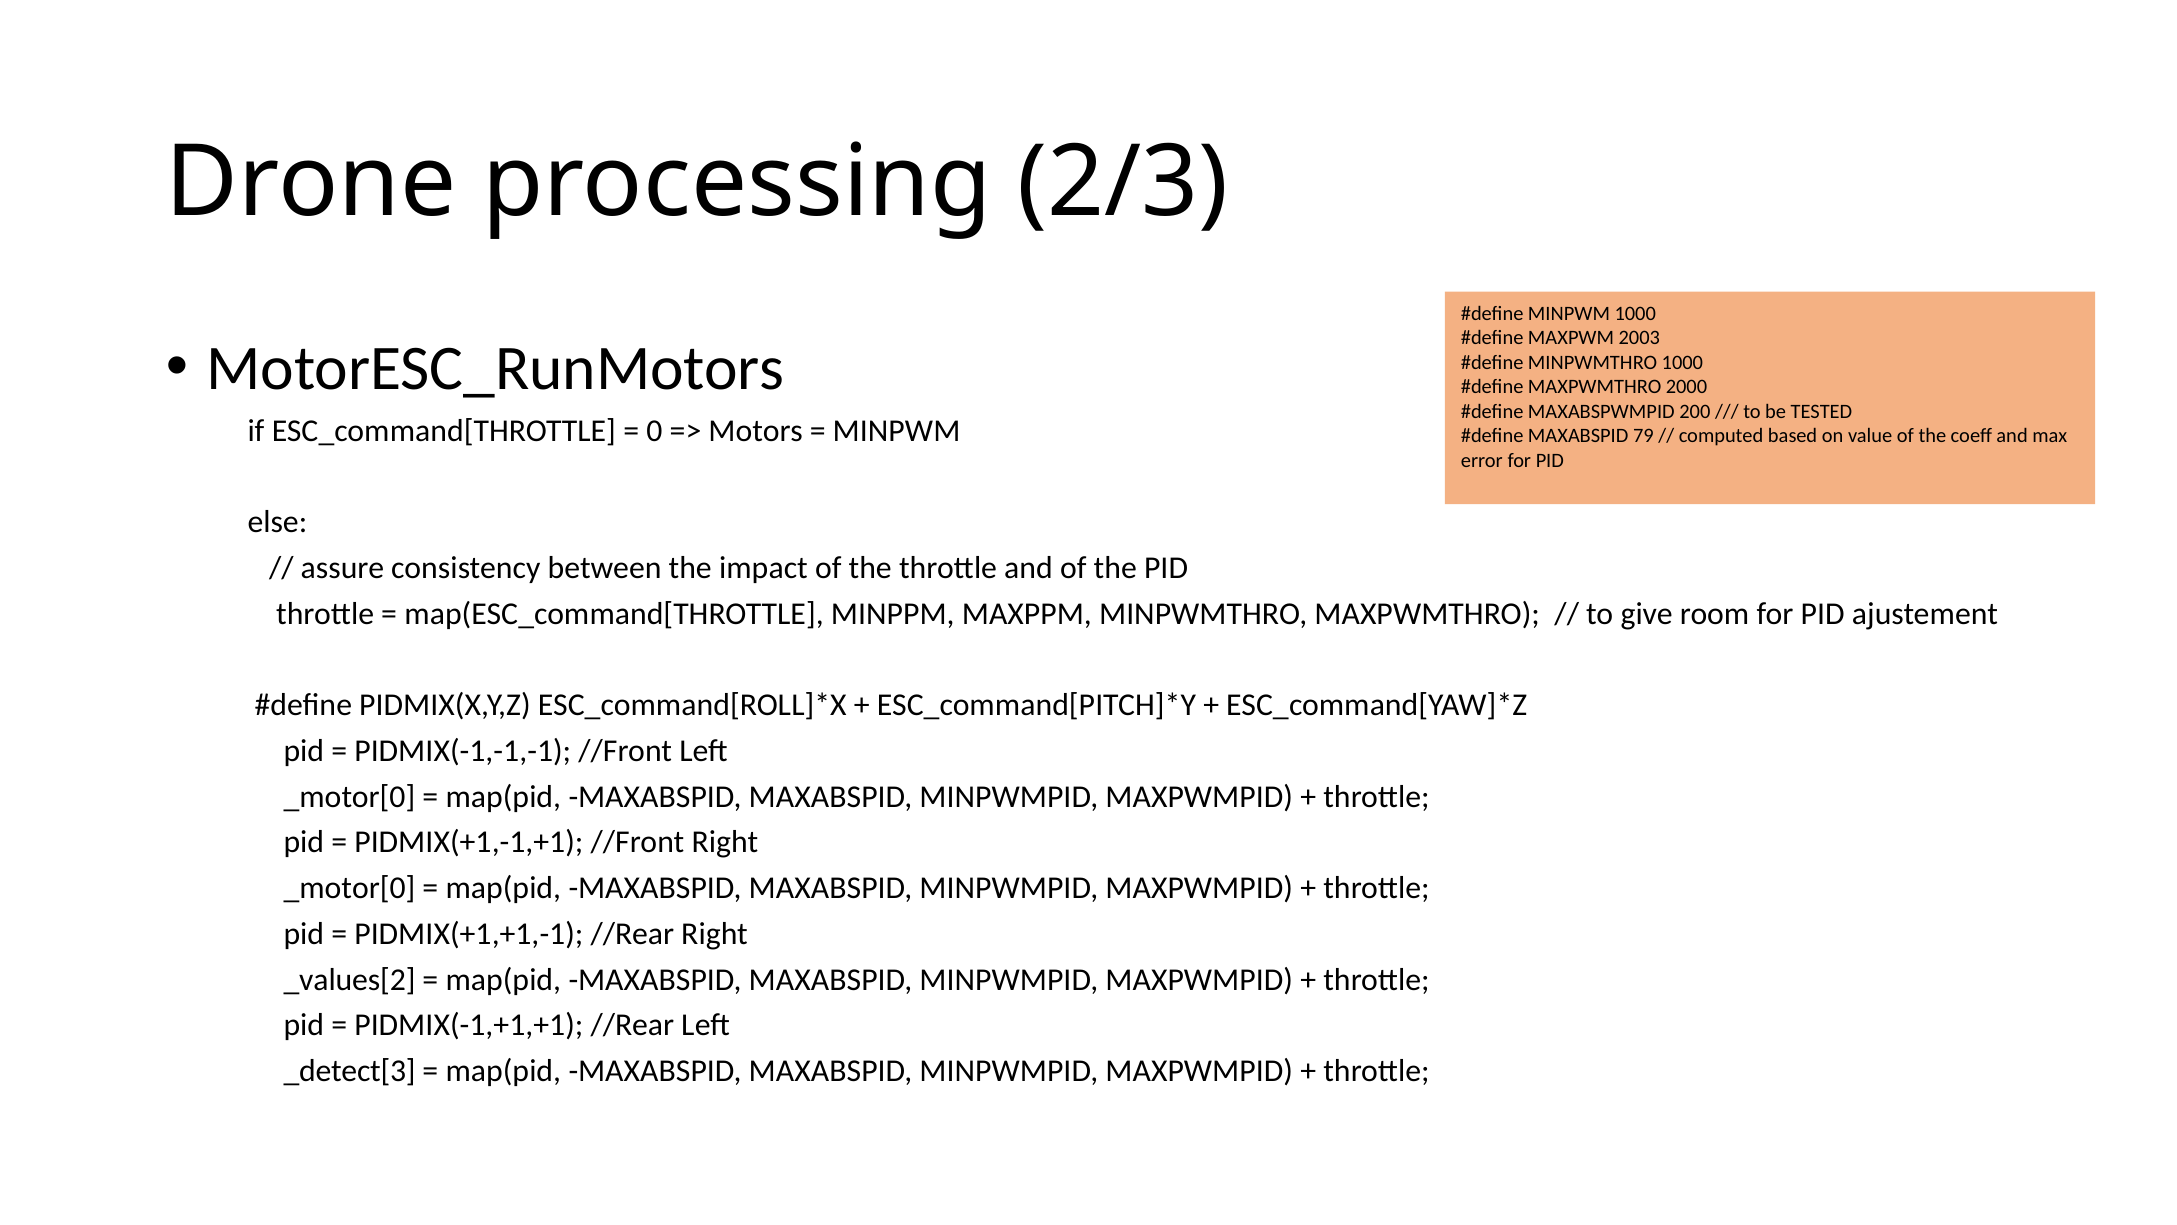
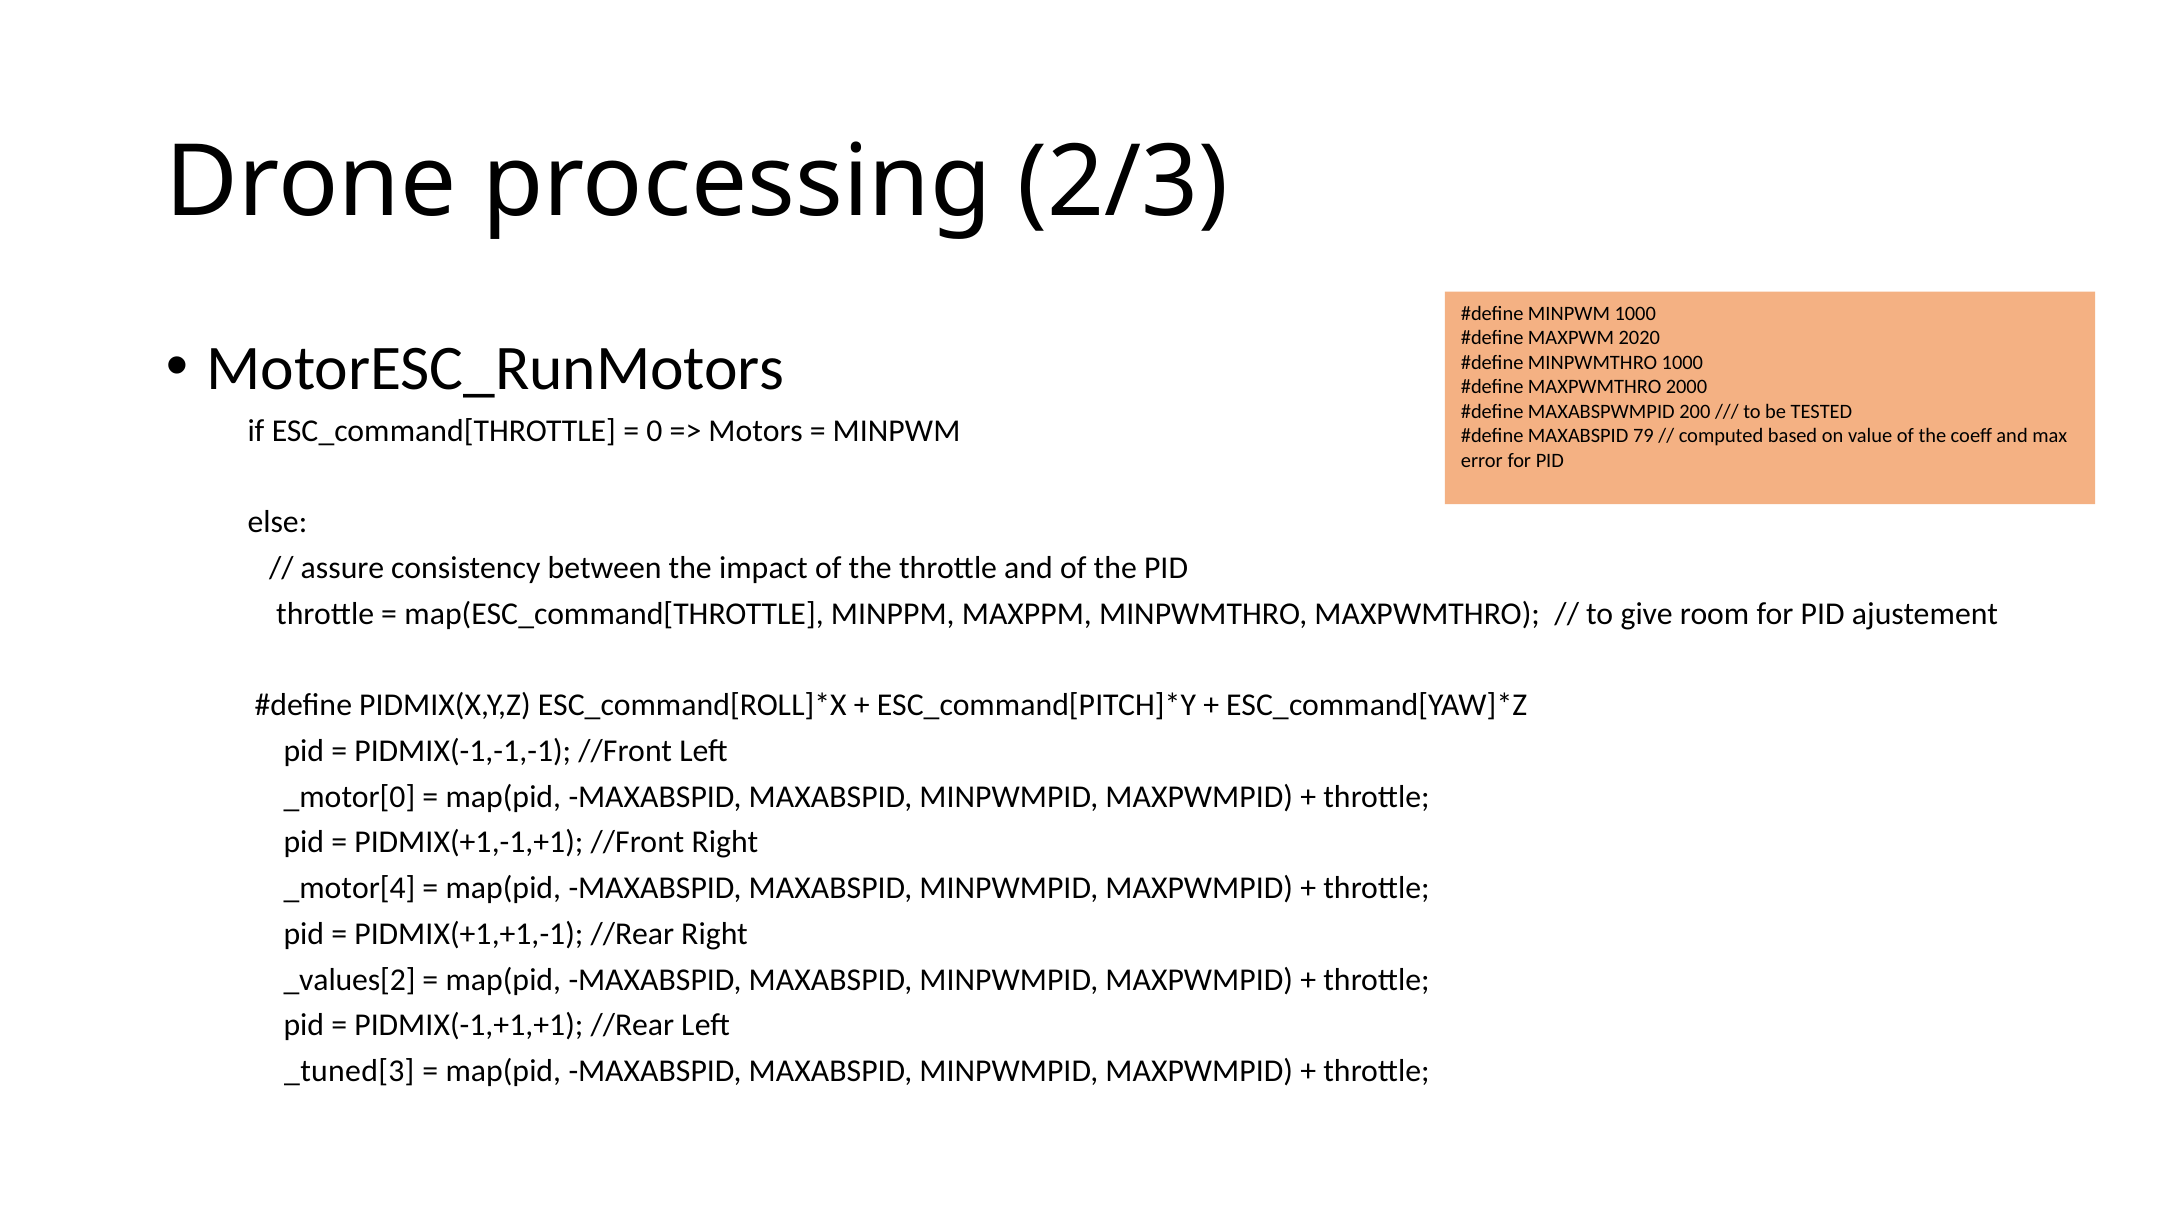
2003: 2003 -> 2020 (1639, 338)
_motor[0: _motor[0 -> _motor[4 (349, 888)
_detect[3: _detect[3 -> _tuned[3 (349, 1071)
